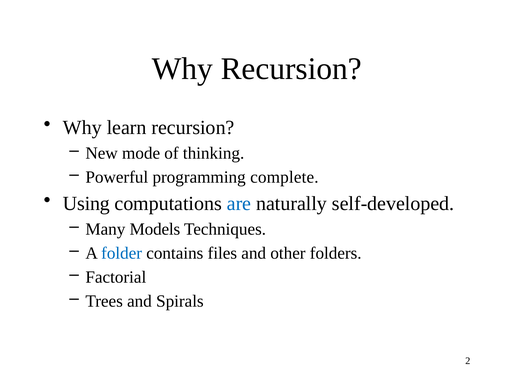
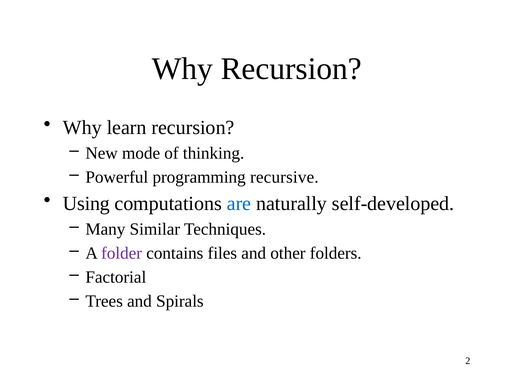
complete: complete -> recursive (284, 177)
Models: Models -> Similar (155, 229)
folder colour: blue -> purple (122, 253)
